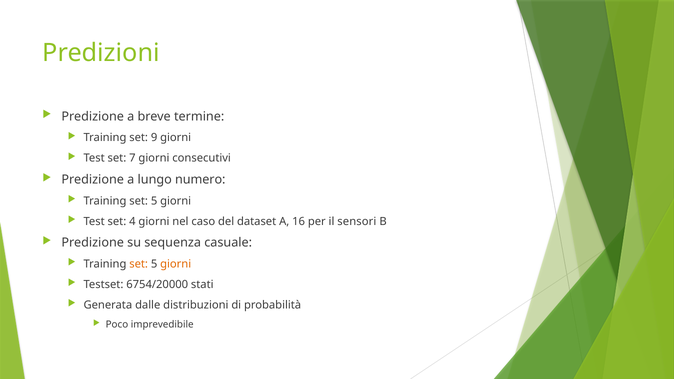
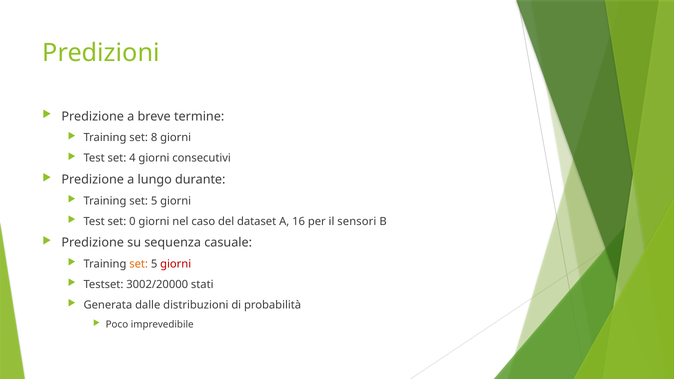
9: 9 -> 8 (154, 138)
7: 7 -> 4 (132, 158)
numero: numero -> durante (200, 180)
4: 4 -> 0 (132, 221)
giorni colour: orange -> red (176, 264)
6754/20000: 6754/20000 -> 3002/20000 (157, 285)
